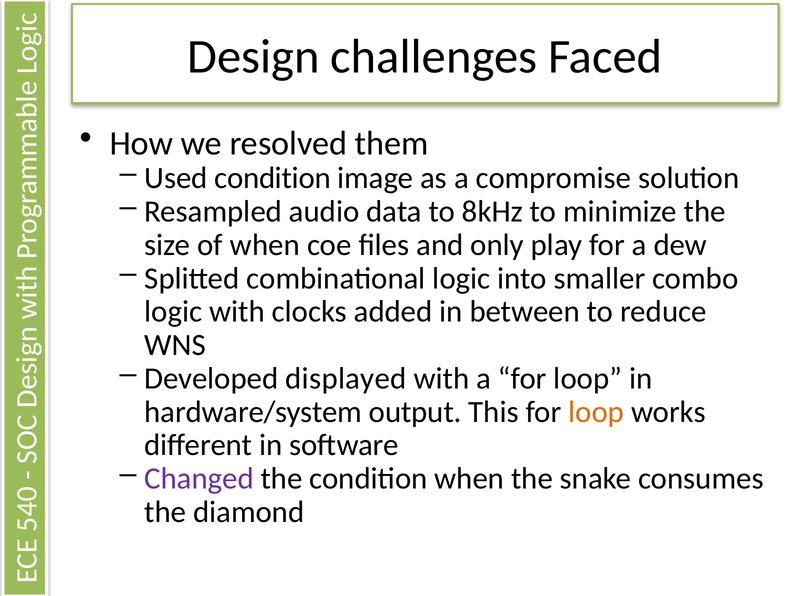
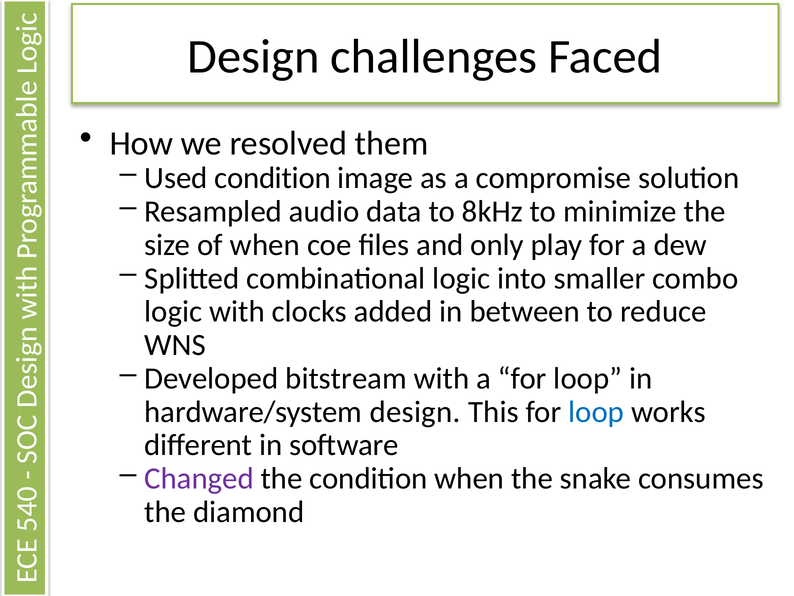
displayed: displayed -> bitstream (346, 378)
hardware/system output: output -> design (415, 412)
loop colour: orange -> blue (596, 412)
